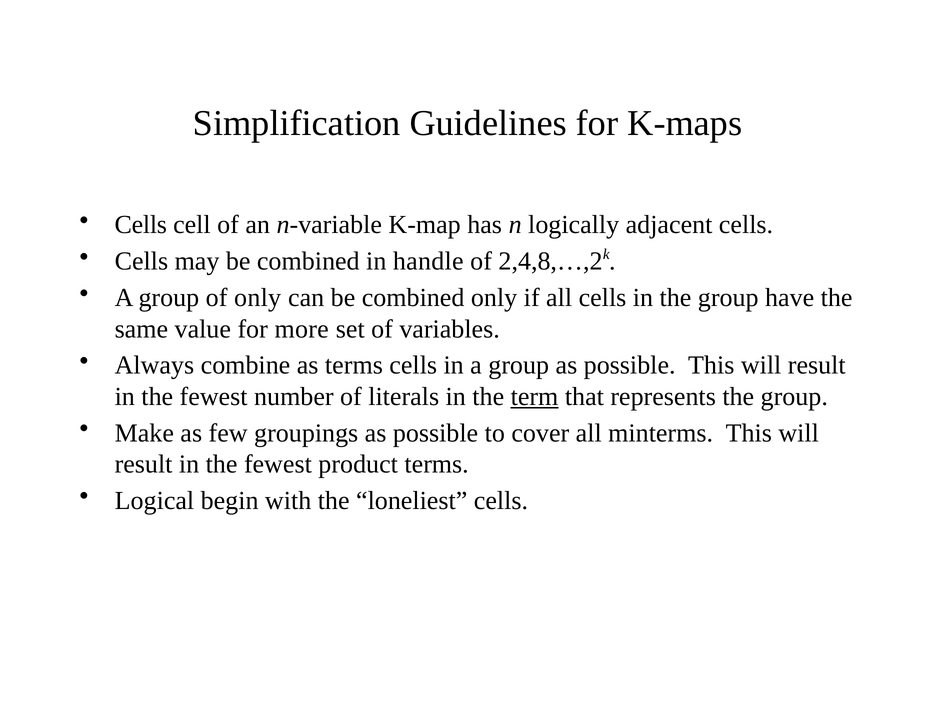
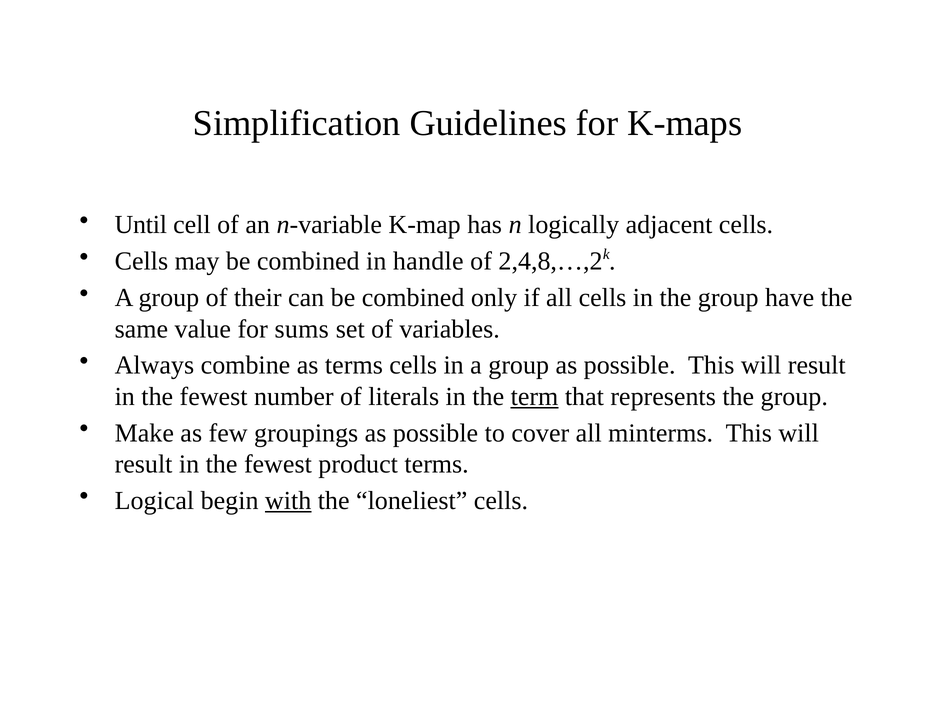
Cells: Cells -> Until (141, 225)
of only: only -> their (258, 298)
more: more -> sums (302, 329)
with underline: none -> present (288, 501)
